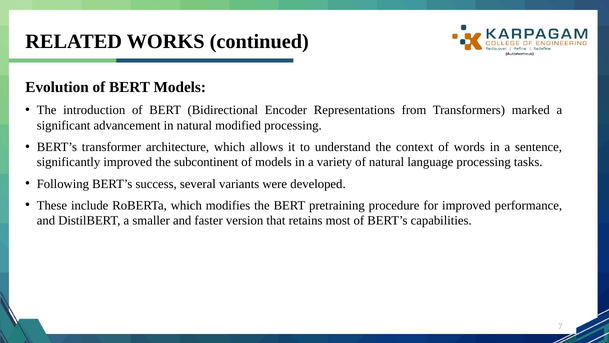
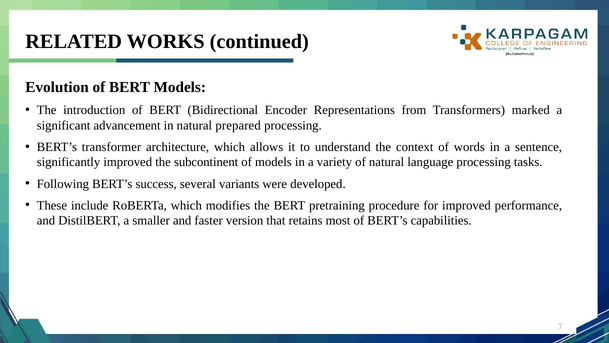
modified: modified -> prepared (238, 125)
